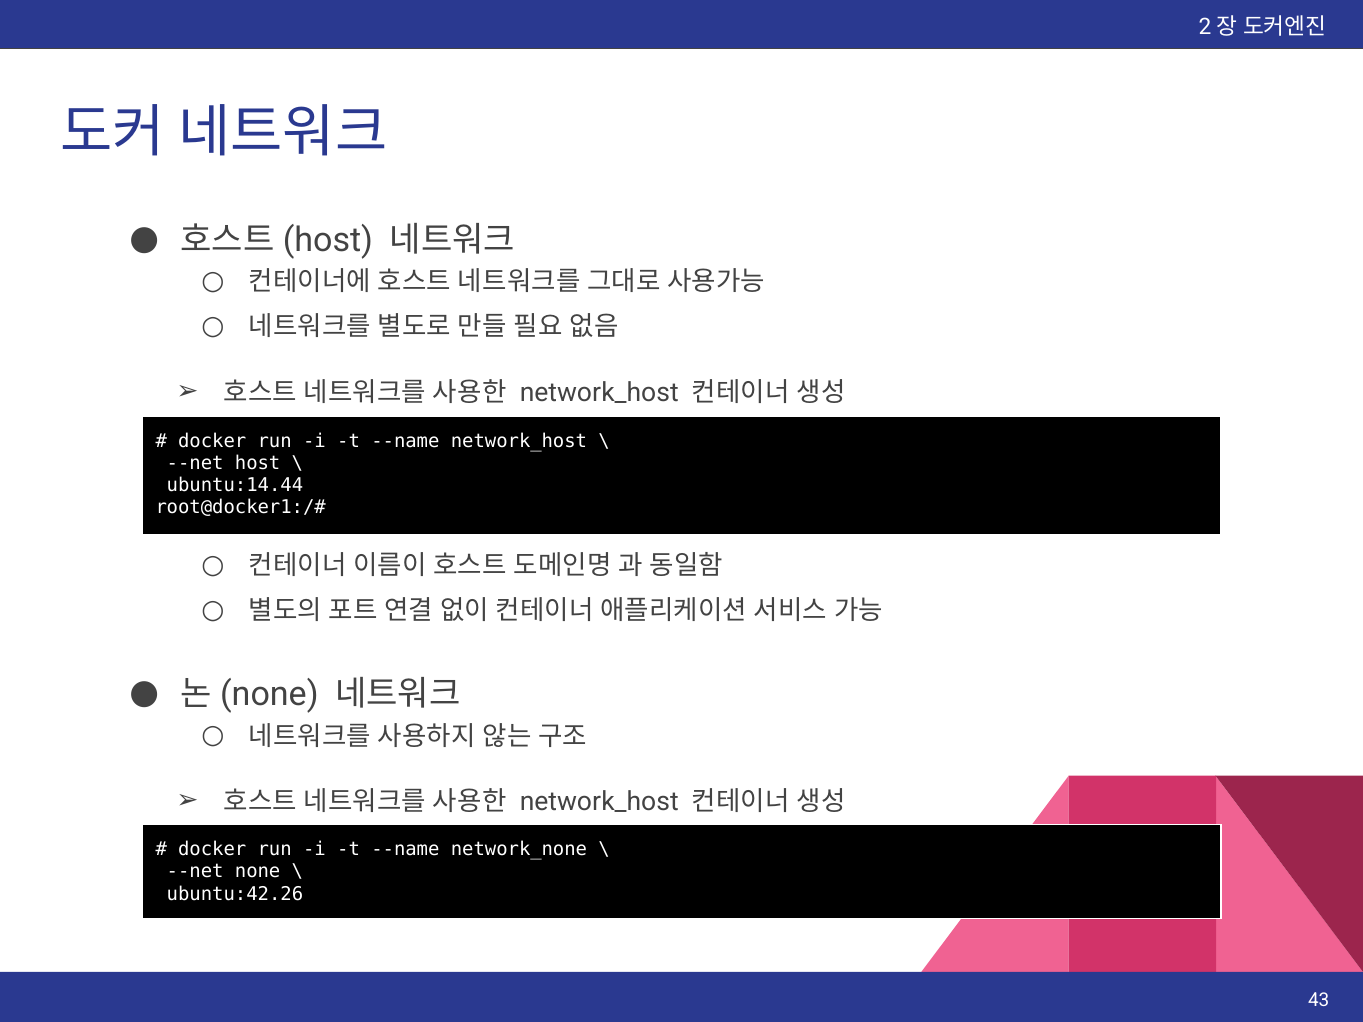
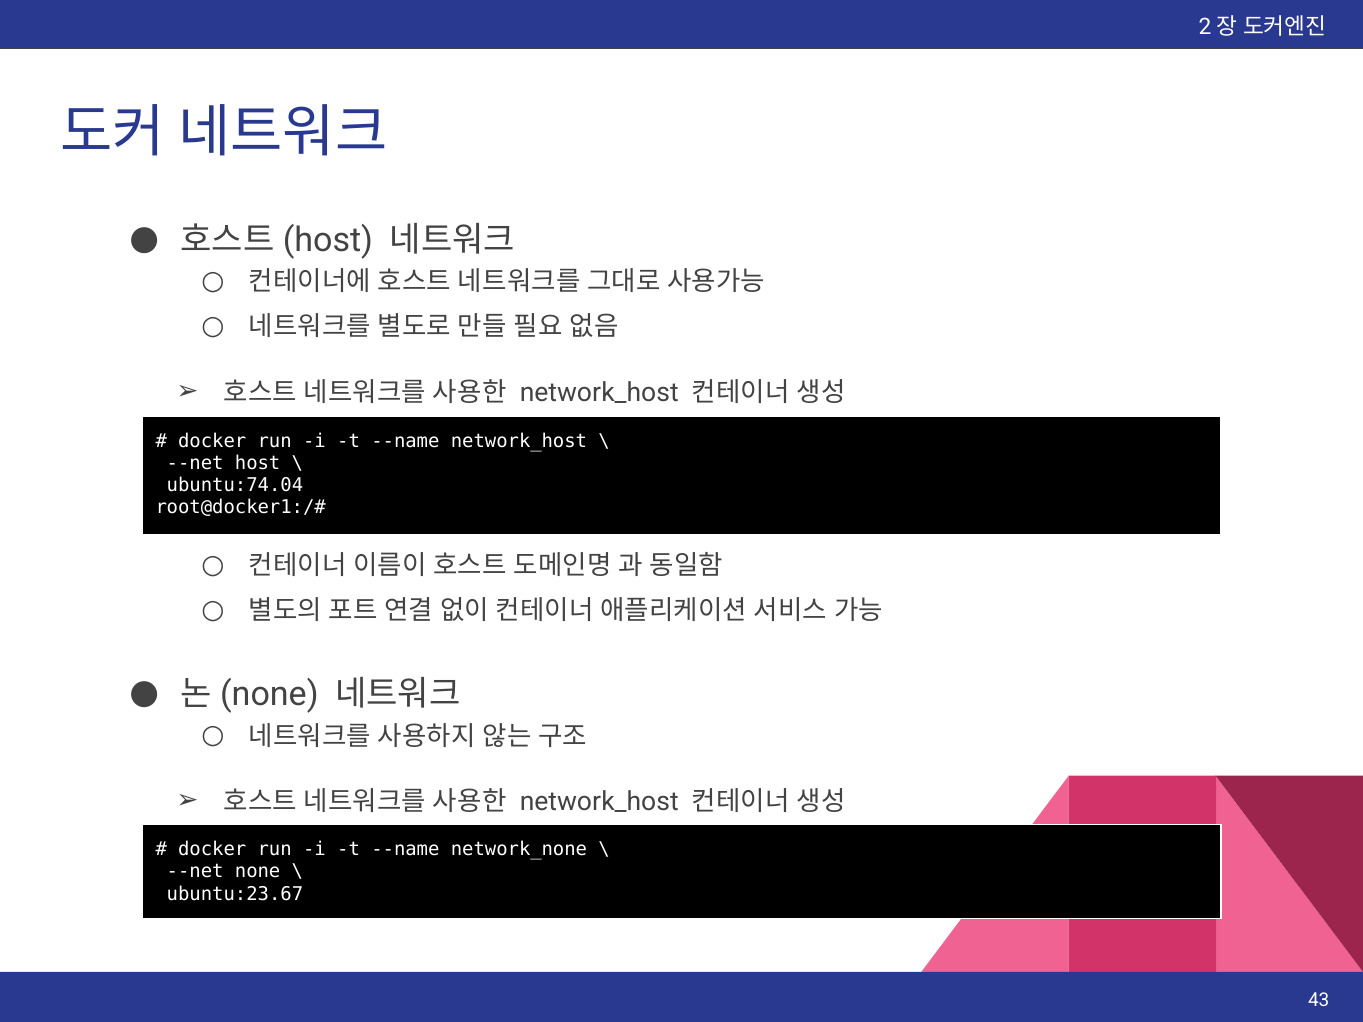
ubuntu:14.44: ubuntu:14.44 -> ubuntu:74.04 (235, 485)
ubuntu:42.26: ubuntu:42.26 -> ubuntu:23.67 (235, 894)
